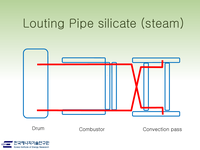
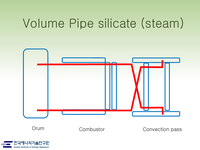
Louting: Louting -> Volume (44, 24)
